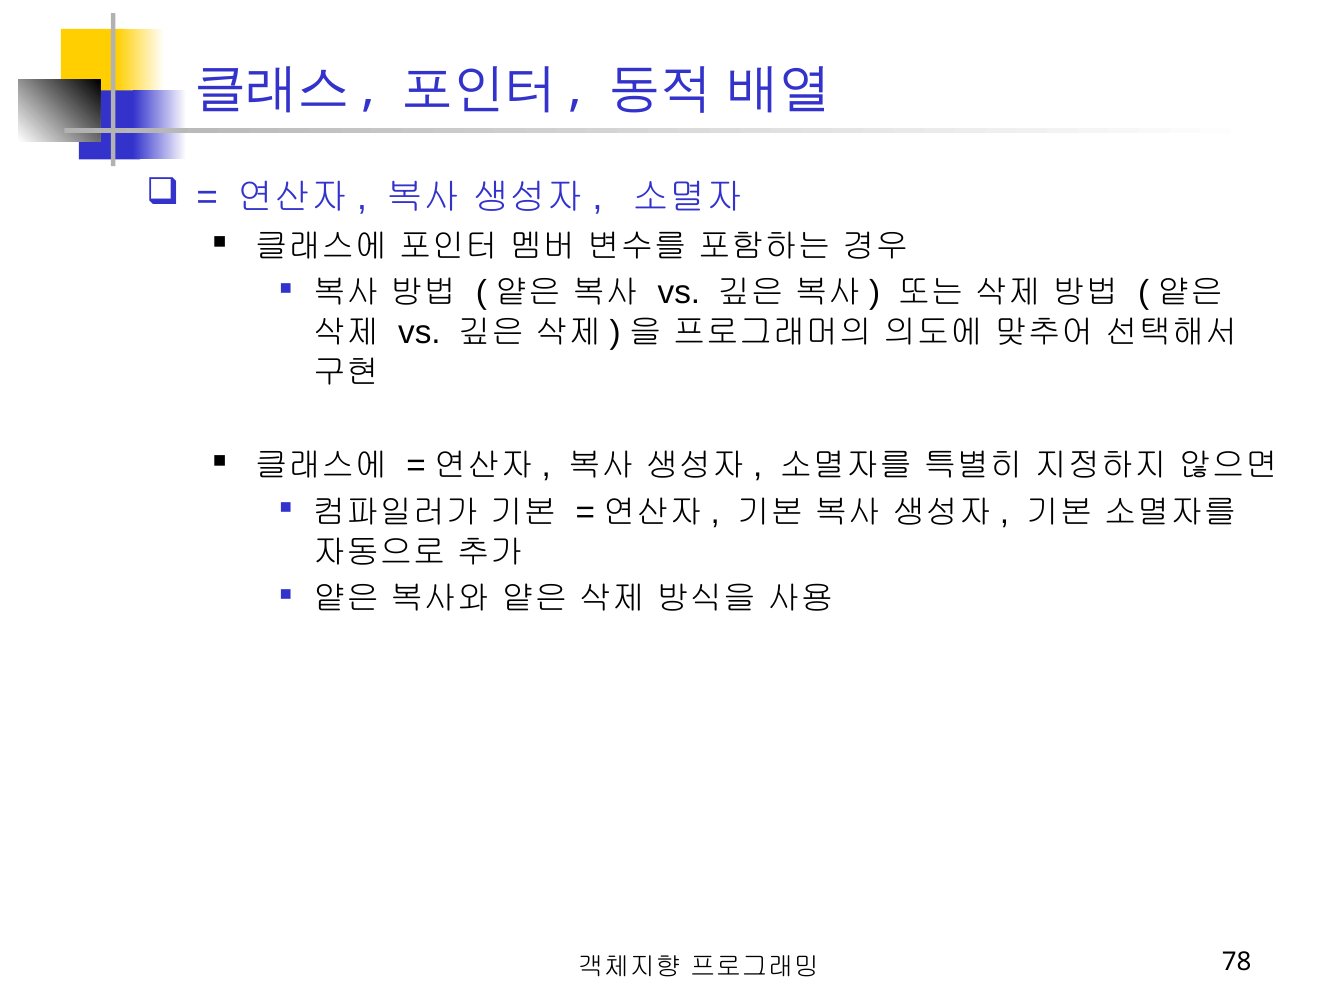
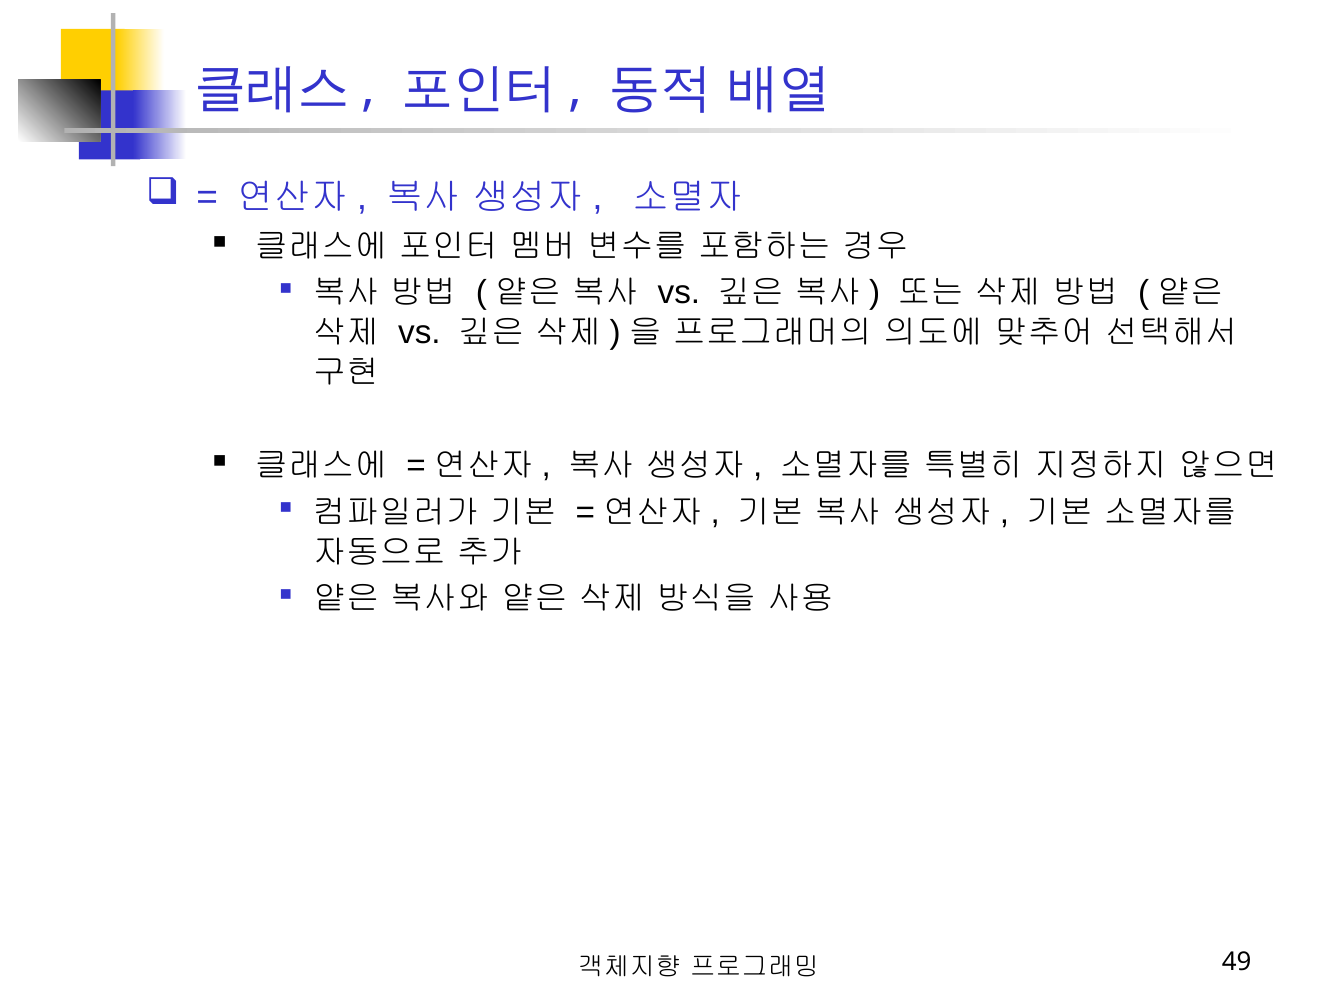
78: 78 -> 49 (1237, 963)
